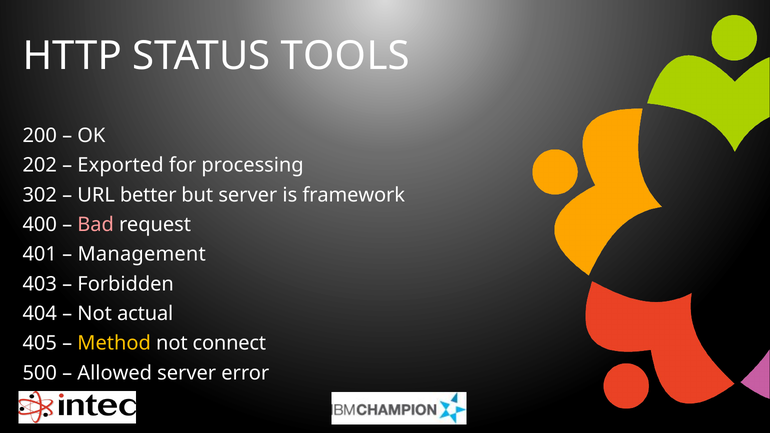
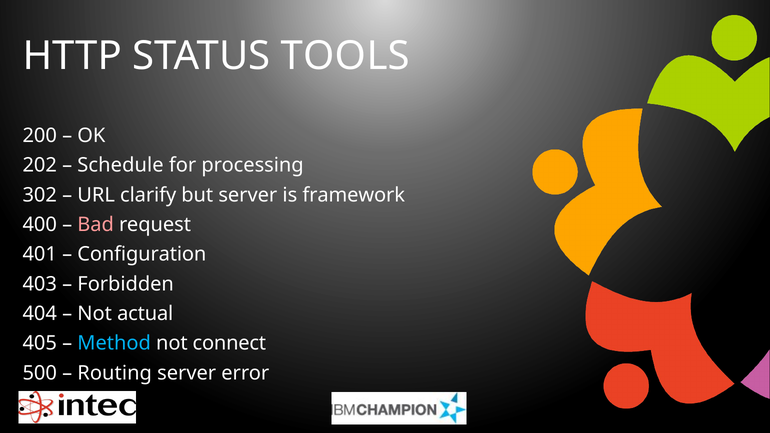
Exported: Exported -> Schedule (121, 165)
better: better -> clarify (148, 195)
Management: Management -> Configuration (142, 254)
Method colour: yellow -> light blue (114, 343)
Allowed: Allowed -> Routing (115, 373)
